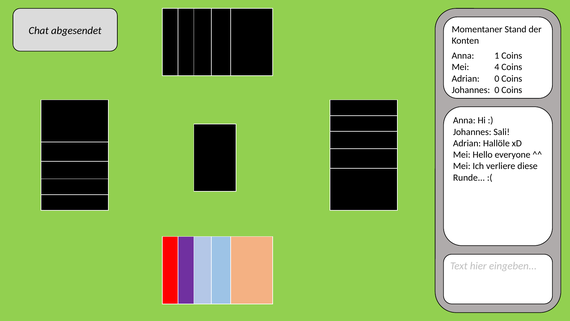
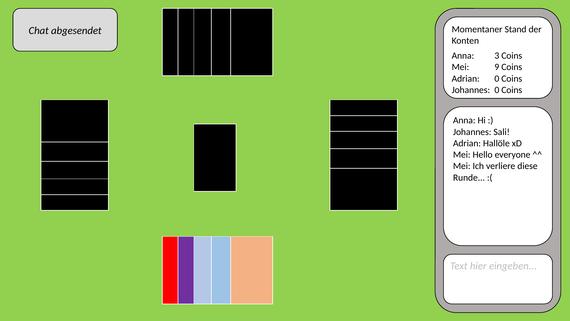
1: 1 -> 3 (497, 56)
4: 4 -> 9 (497, 67)
